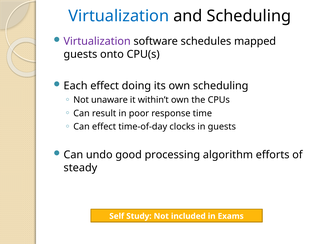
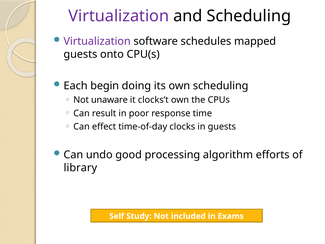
Virtualization colour: blue -> purple (119, 16)
Each effect: effect -> begin (105, 86)
within’t: within’t -> clocks’t (153, 100)
steady: steady -> library (80, 168)
